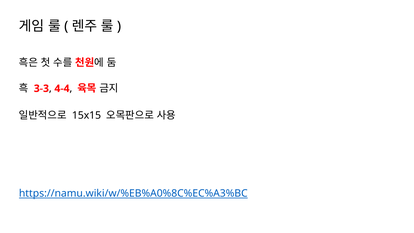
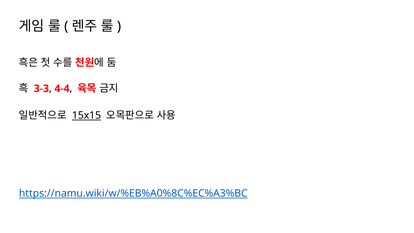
15x15 underline: none -> present (87, 115)
